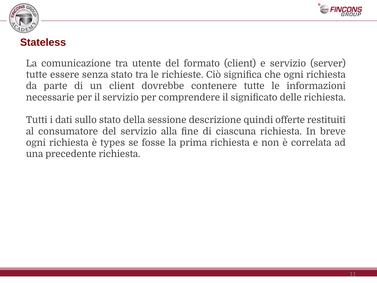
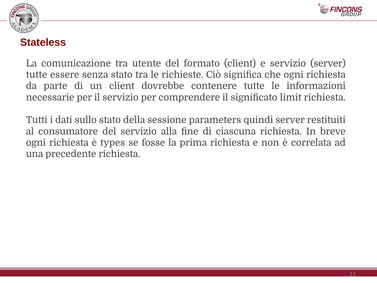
delle: delle -> limit (291, 97)
descrizione: descrizione -> parameters (215, 120)
quindi offerte: offerte -> server (290, 120)
